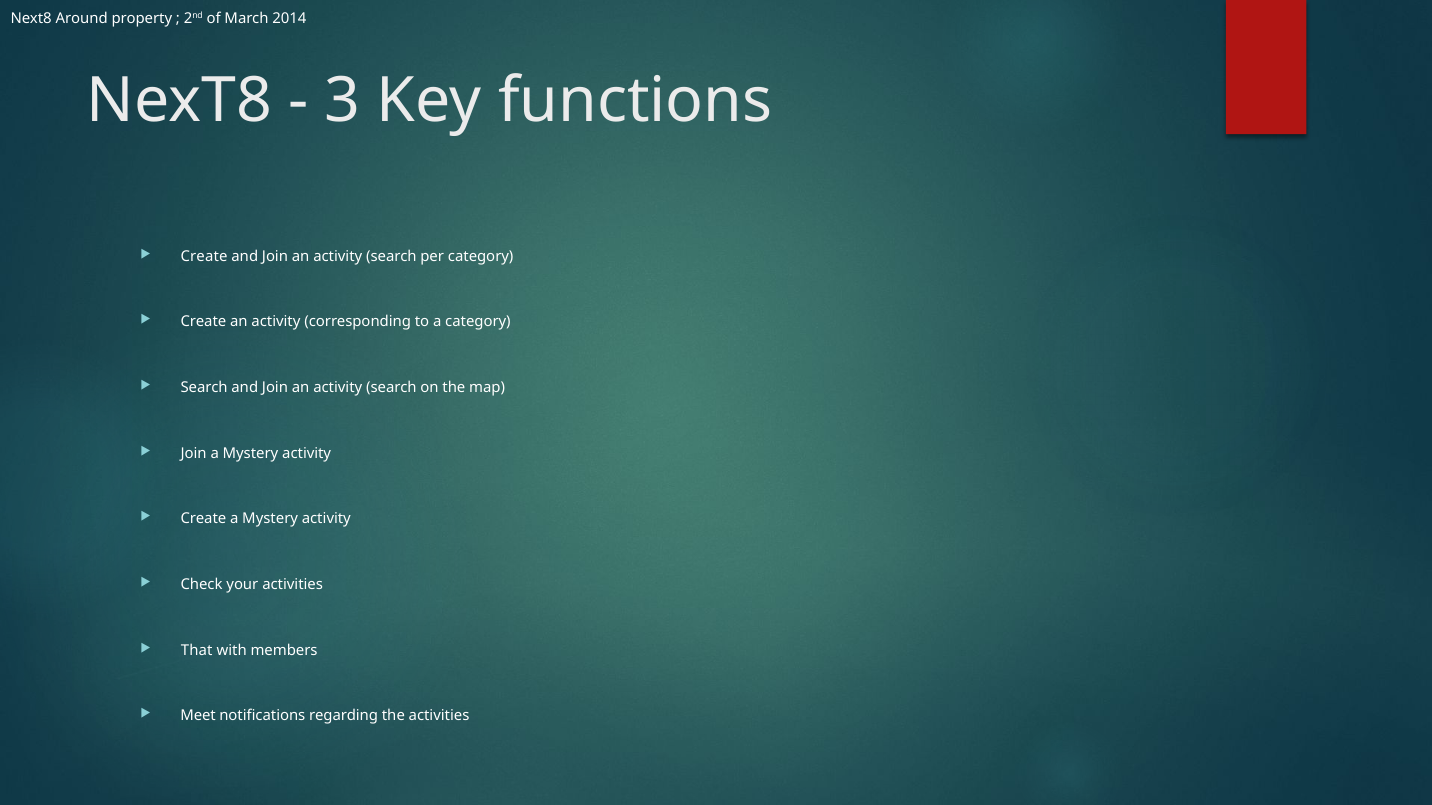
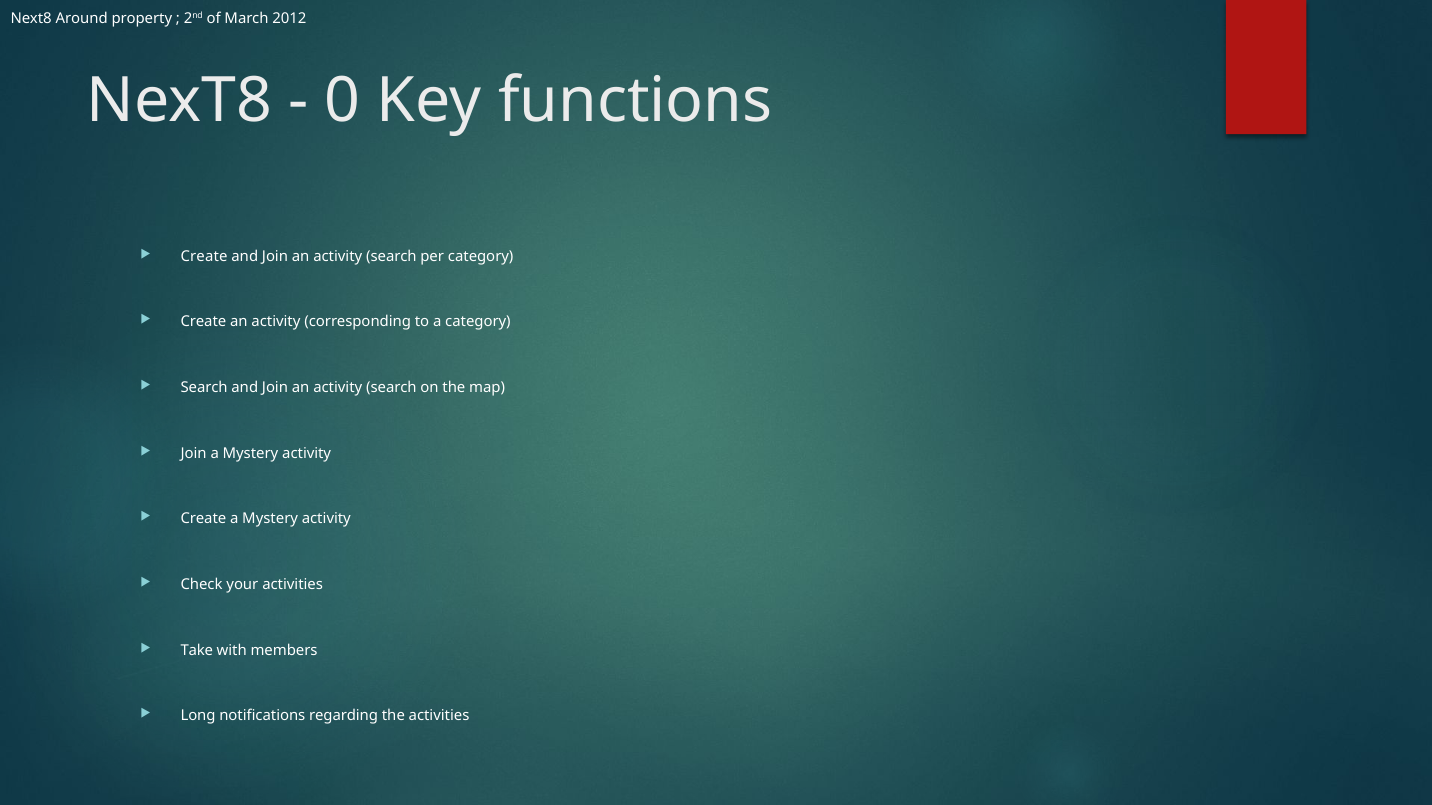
2014: 2014 -> 2012 (289, 18)
3: 3 -> 0 (343, 101)
That: That -> Take (197, 651)
Meet: Meet -> Long (198, 716)
